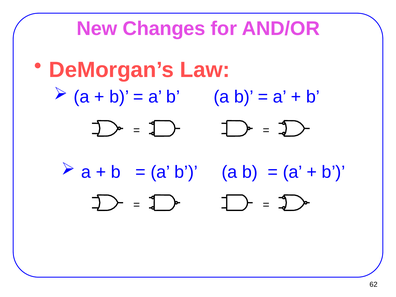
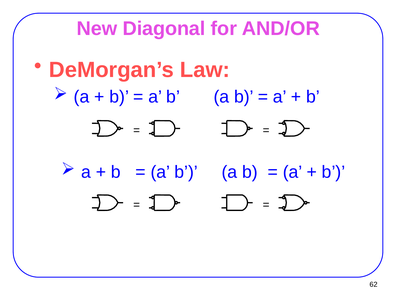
Changes: Changes -> Diagonal (164, 28)
